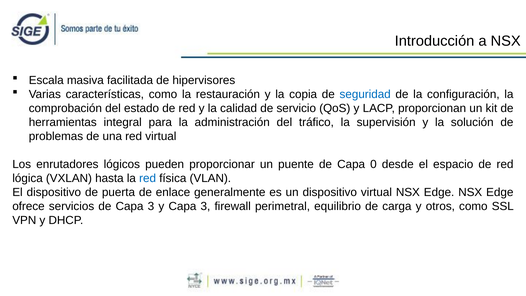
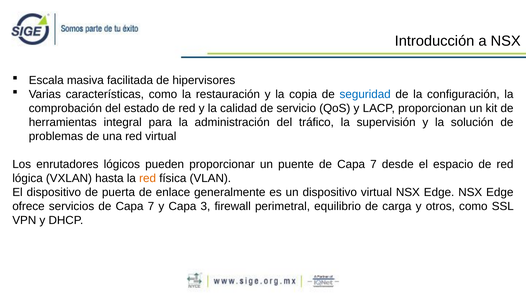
puente de Capa 0: 0 -> 7 (373, 164)
red colour: blue -> orange (148, 178)
servicios de Capa 3: 3 -> 7 (151, 206)
